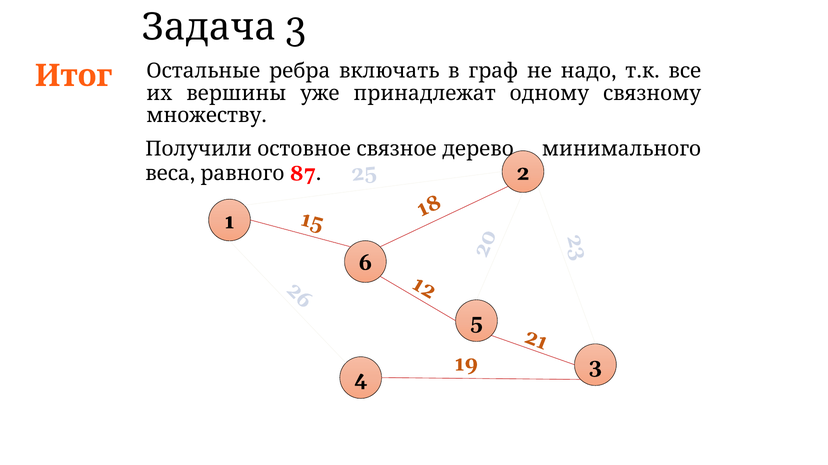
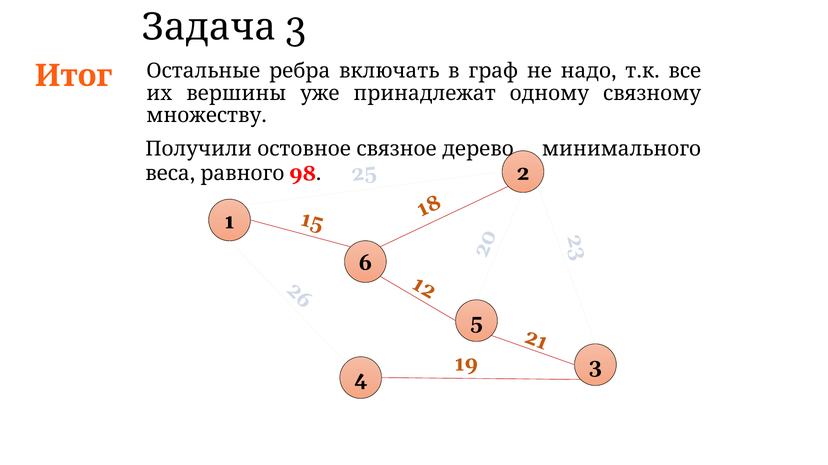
87: 87 -> 98 (303, 174)
